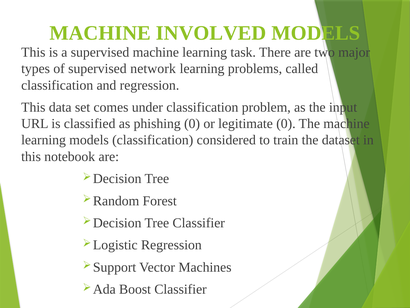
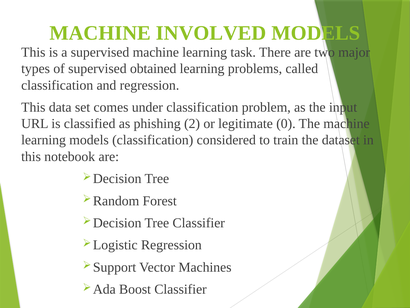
network: network -> obtained (153, 69)
phishing 0: 0 -> 2 (192, 124)
